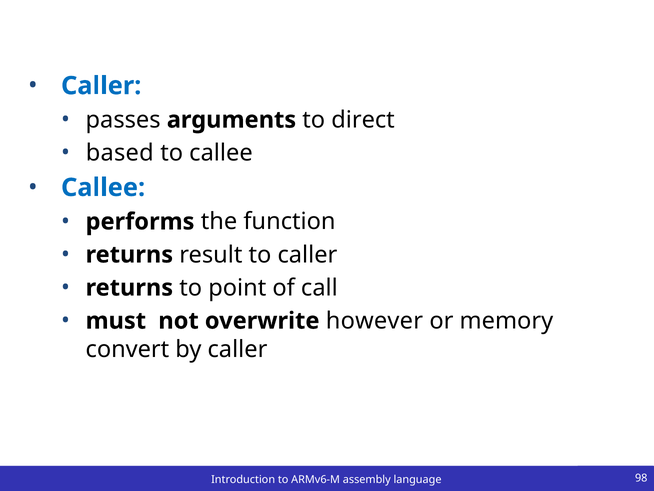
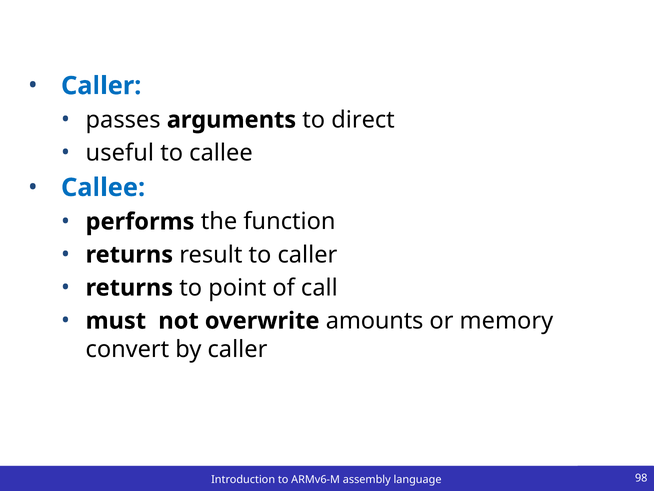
based: based -> useful (120, 153)
however: however -> amounts (375, 321)
